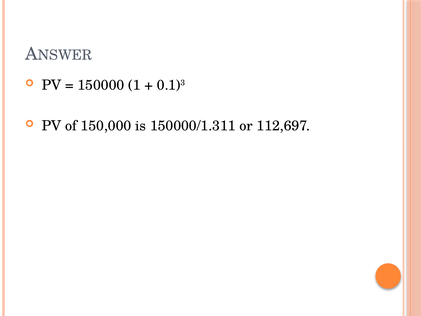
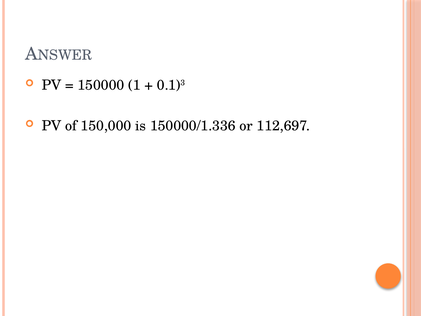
150000/1.311: 150000/1.311 -> 150000/1.336 (193, 126)
